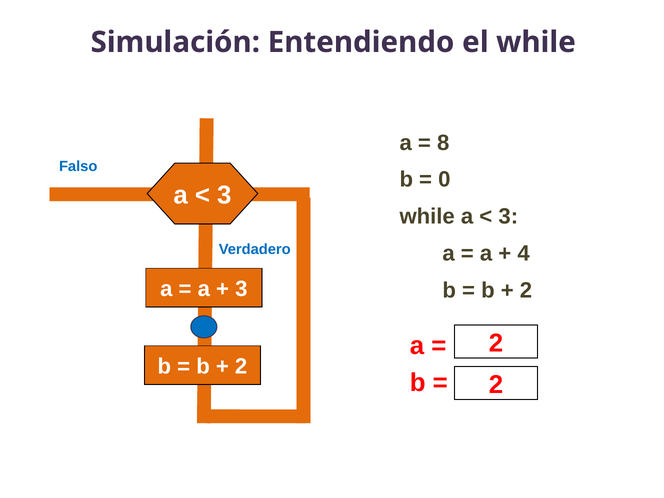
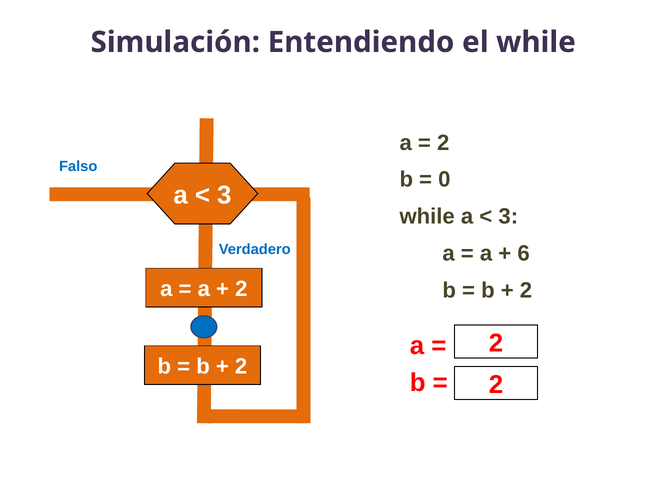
8: 8 -> 2 (443, 143)
4: 4 -> 6 (524, 253)
3: 3 -> 2 (241, 289)
